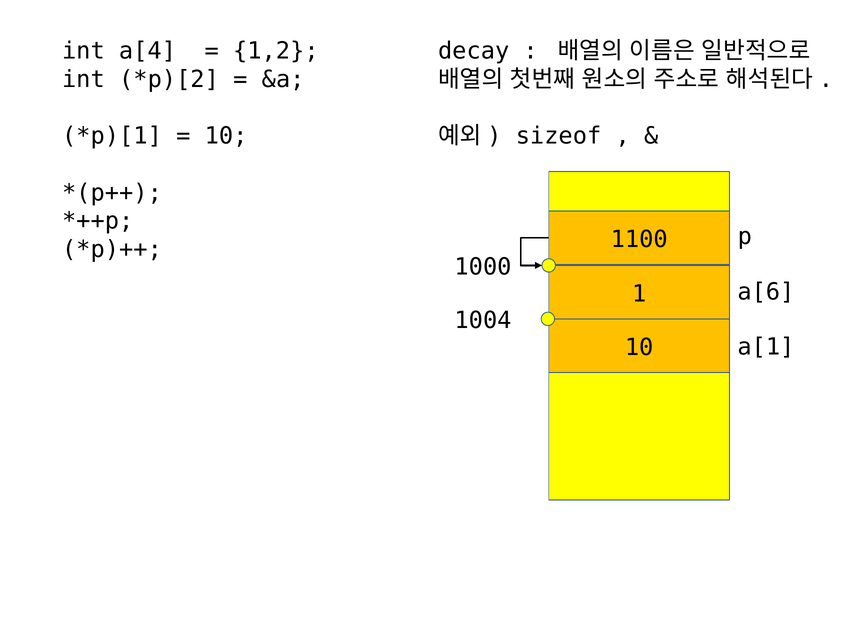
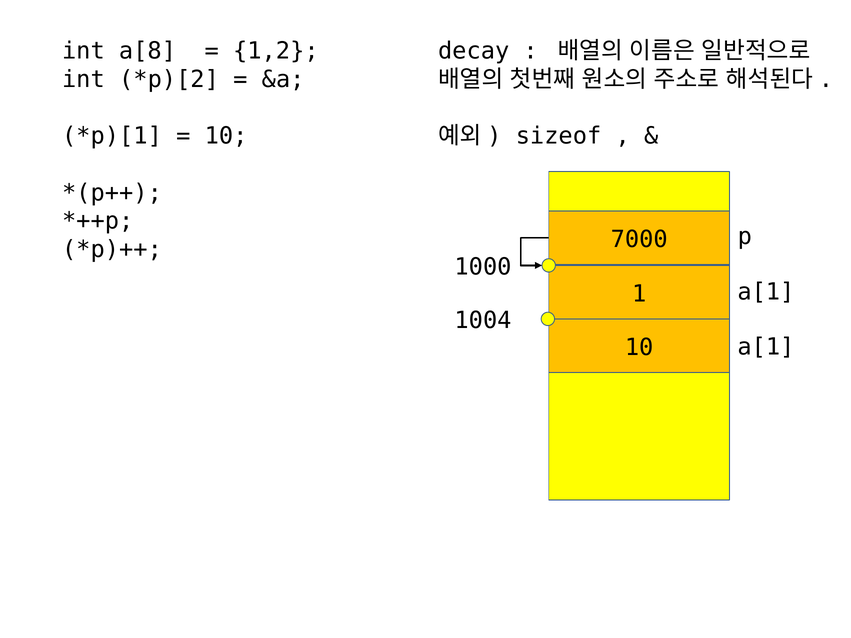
a[4: a[4 -> a[8 (147, 51)
1100: 1100 -> 7000 (639, 240)
a[6: a[6 -> a[1 (766, 292)
